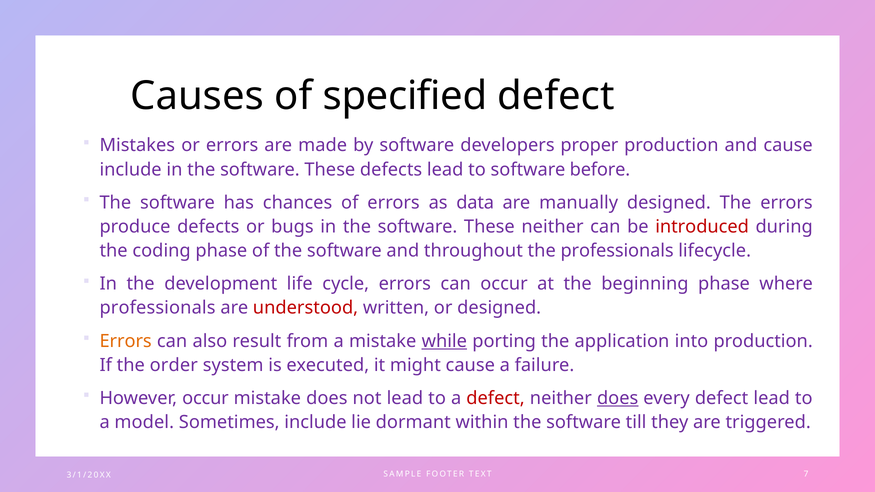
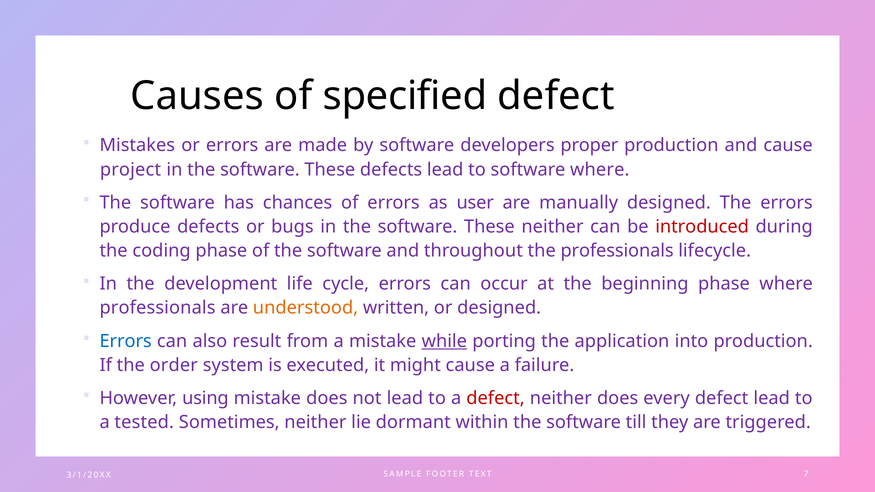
include: include -> project (130, 170)
software before: before -> where (600, 170)
data: data -> user (475, 203)
understood colour: red -> orange (305, 308)
Errors colour: orange -> blue (126, 341)
However occur: occur -> using (205, 398)
does underline: present -> none (618, 398)
model: model -> tested (144, 423)
Sometimes include: include -> neither (315, 423)
